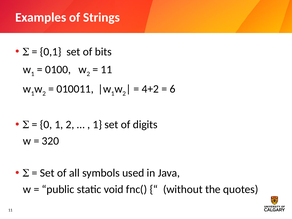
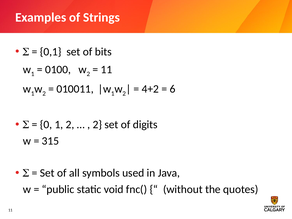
1: 1 -> 2 (97, 125)
320: 320 -> 315 (50, 141)
